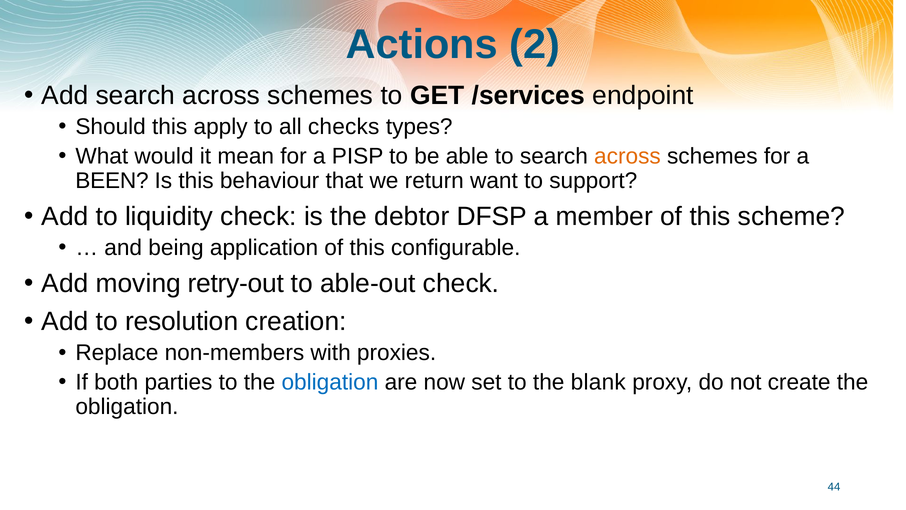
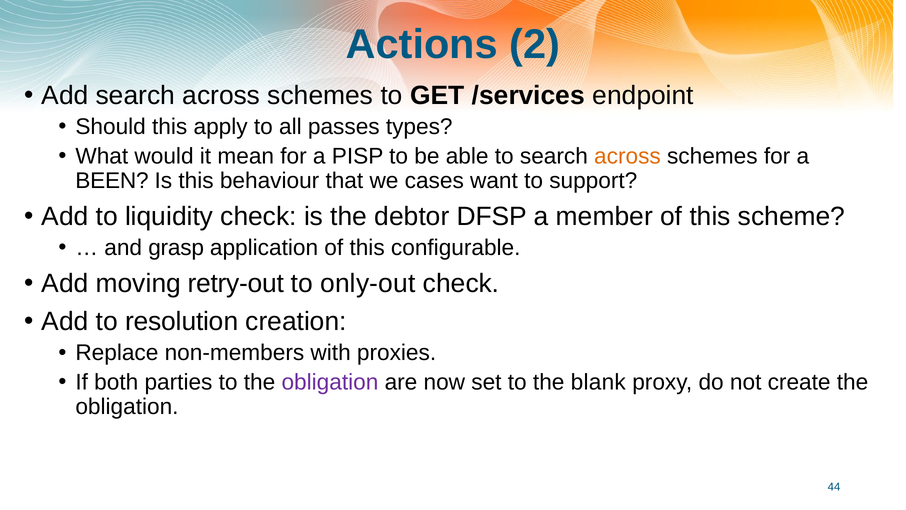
checks: checks -> passes (344, 127)
return: return -> cases (434, 180)
being: being -> grasp (176, 248)
able-out: able-out -> only-out (368, 283)
obligation colour: blue -> purple (330, 382)
